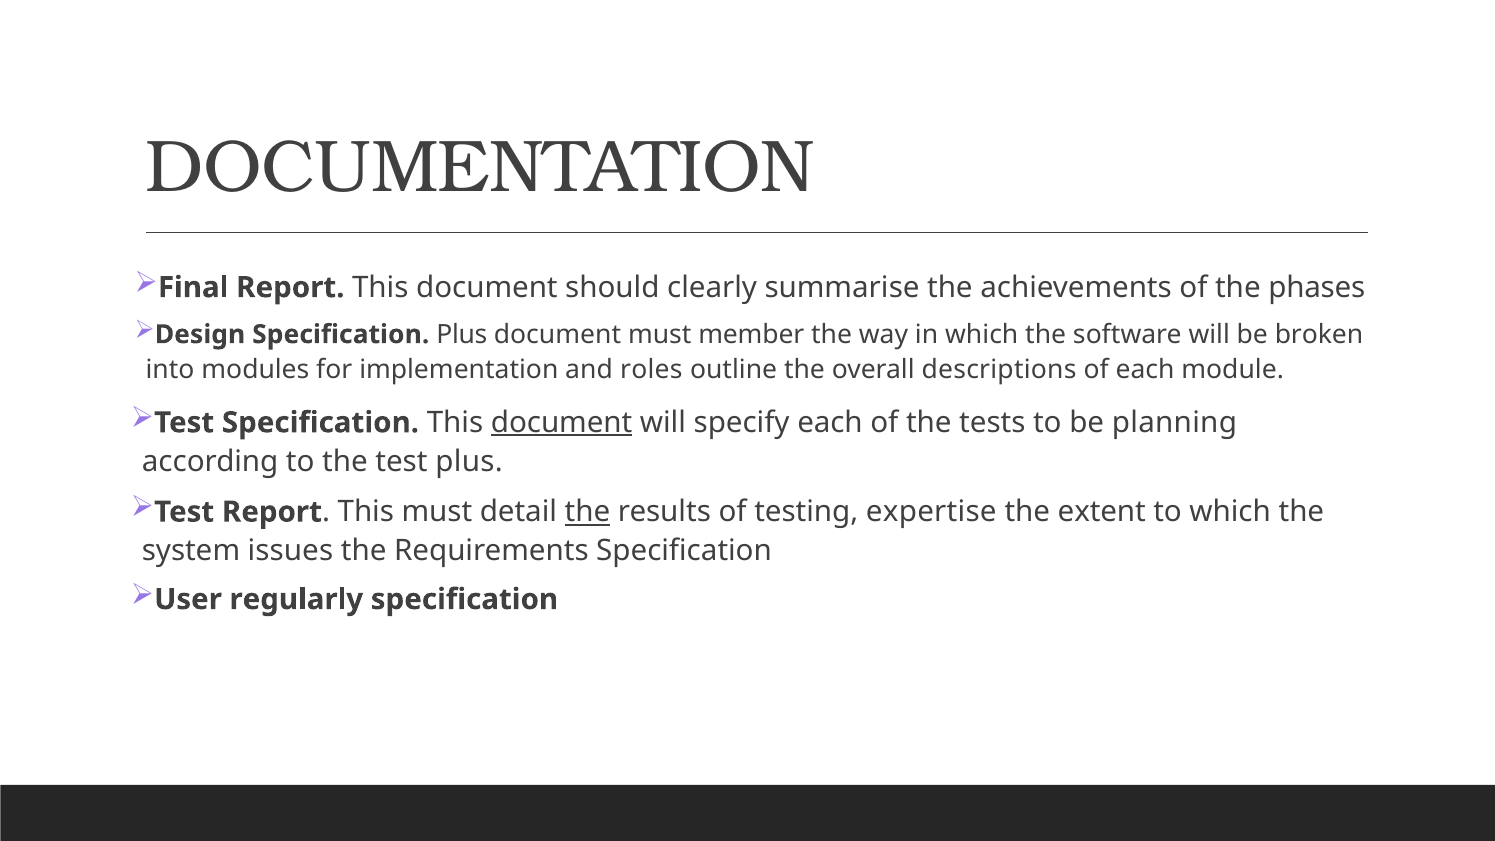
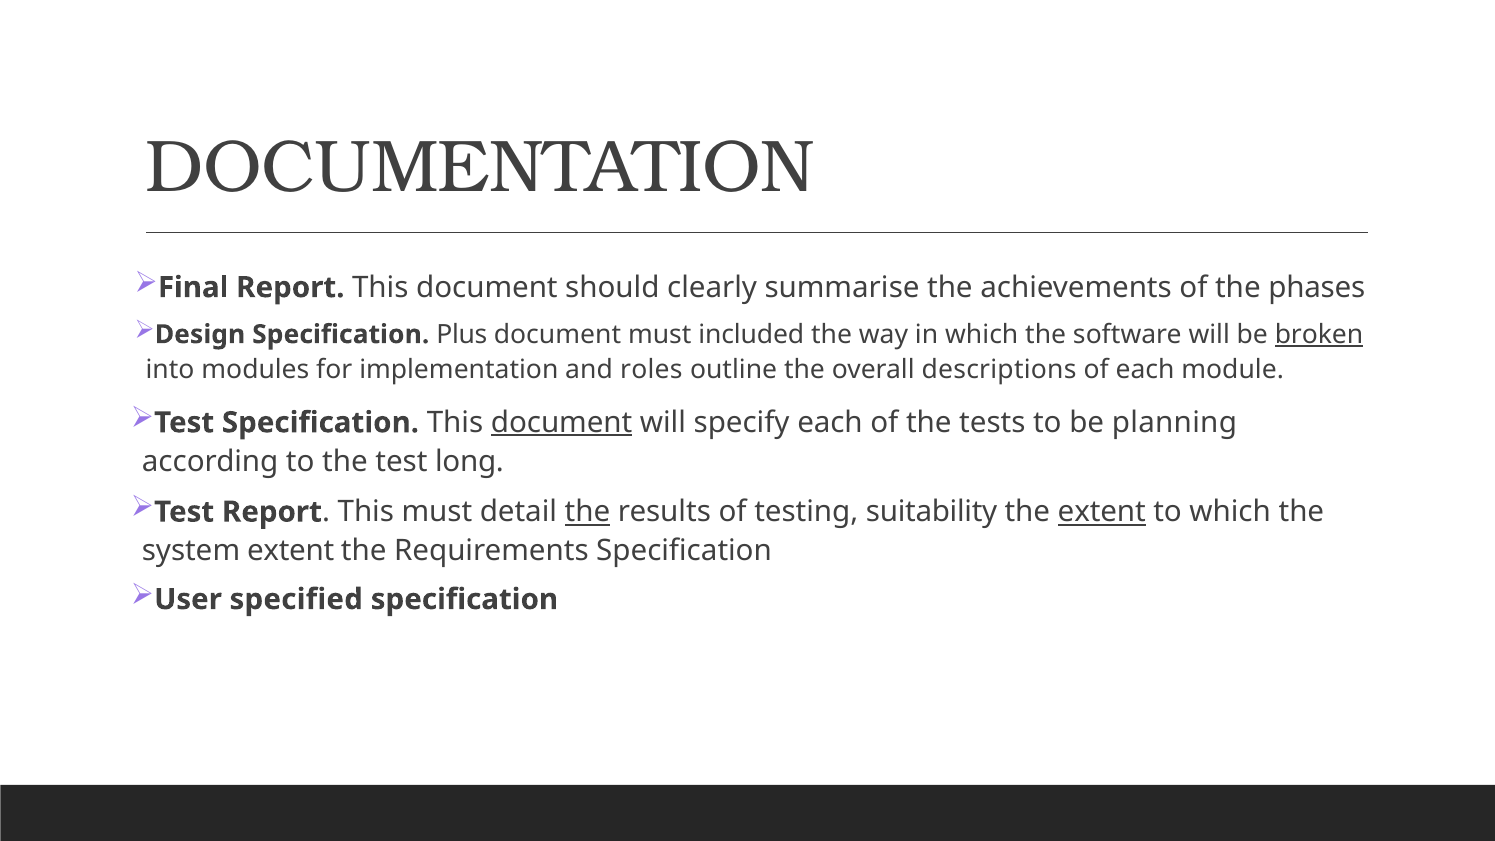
member: member -> included (751, 334)
broken underline: none -> present (1319, 334)
test plus: plus -> long (469, 462)
expertise: expertise -> suitability (932, 512)
extent underline: none -> present (1102, 512)
system issues: issues -> extent (291, 551)
regularly: regularly -> specified (296, 599)
